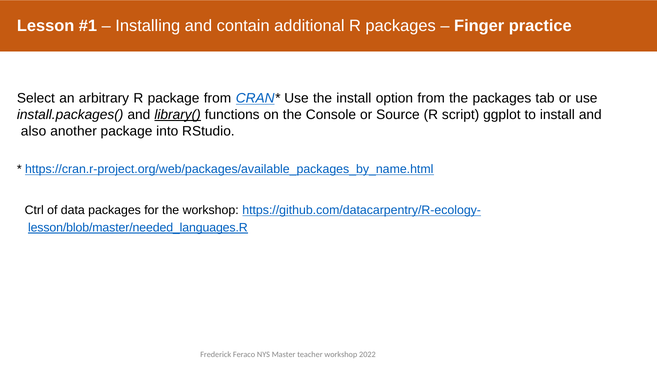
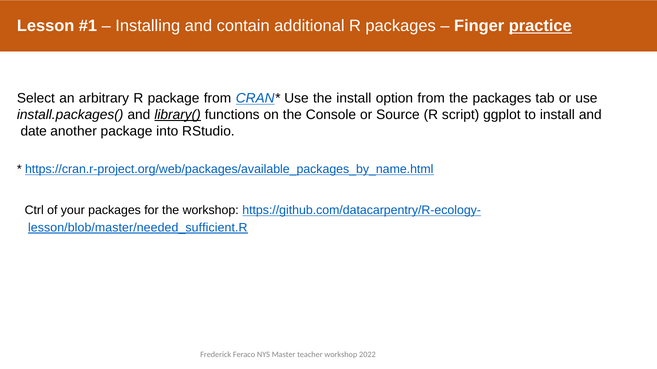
practice underline: none -> present (540, 26)
also: also -> date (34, 131)
data: data -> your (73, 211)
lesson/blob/master/needed_languages.R: lesson/blob/master/needed_languages.R -> lesson/blob/master/needed_sufficient.R (138, 228)
